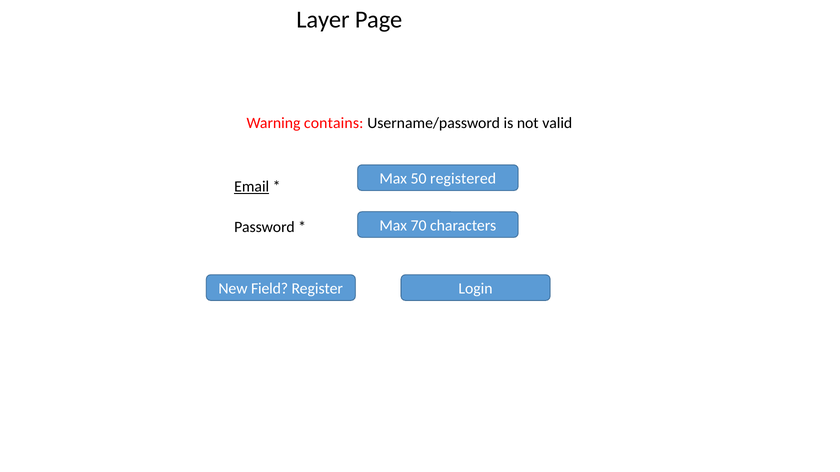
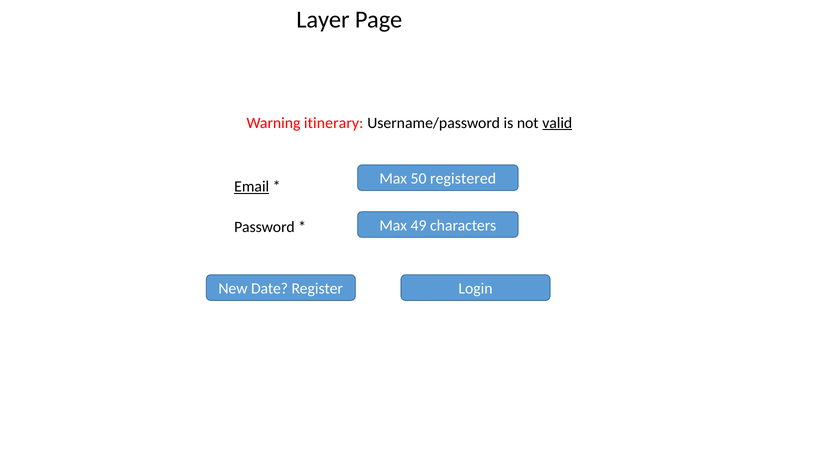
contains: contains -> itinerary (334, 123)
valid underline: none -> present (557, 123)
70: 70 -> 49 (419, 226)
Field: Field -> Date (270, 289)
